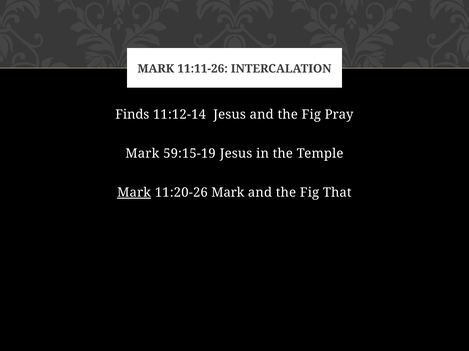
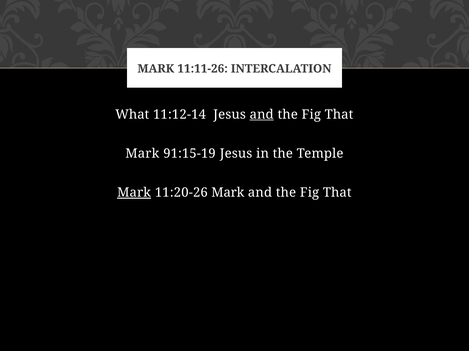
Finds: Finds -> What (132, 115)
and underline: none -> present (262, 115)
Pray: Pray -> That (339, 115)
59:15-19: 59:15-19 -> 91:15-19 (189, 154)
